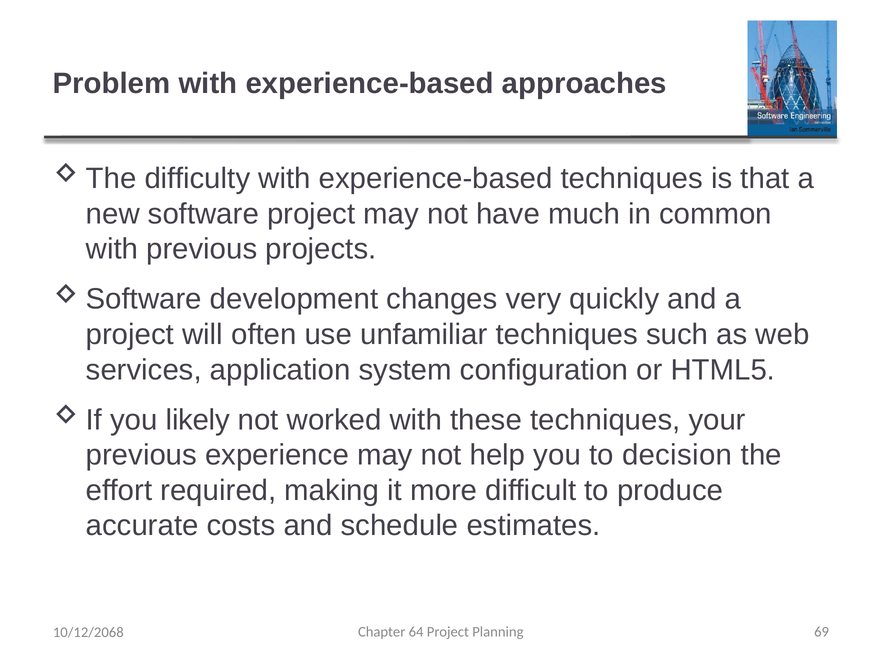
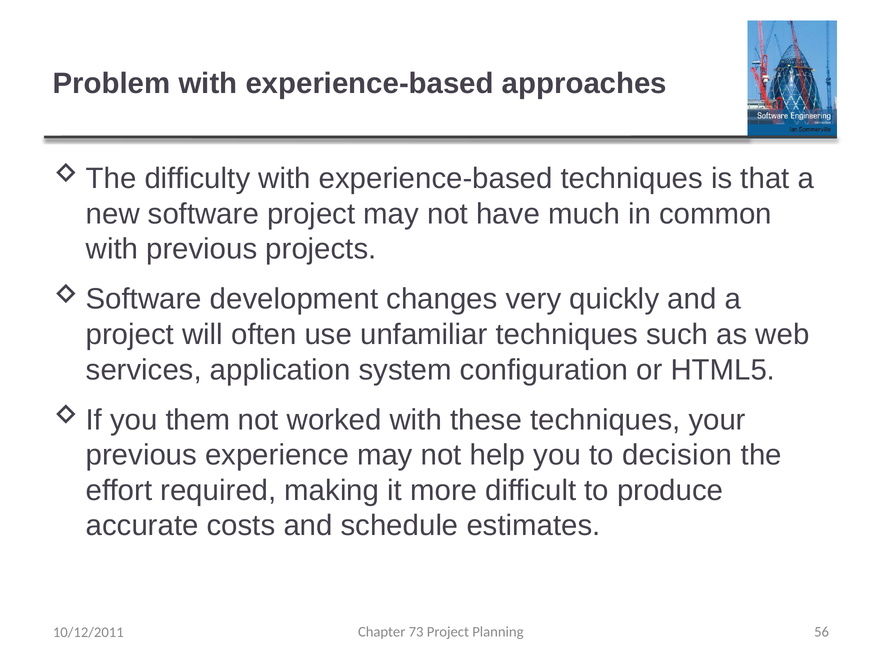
likely: likely -> them (198, 420)
64: 64 -> 73 (416, 632)
69: 69 -> 56 (822, 632)
10/12/2068: 10/12/2068 -> 10/12/2011 (88, 632)
